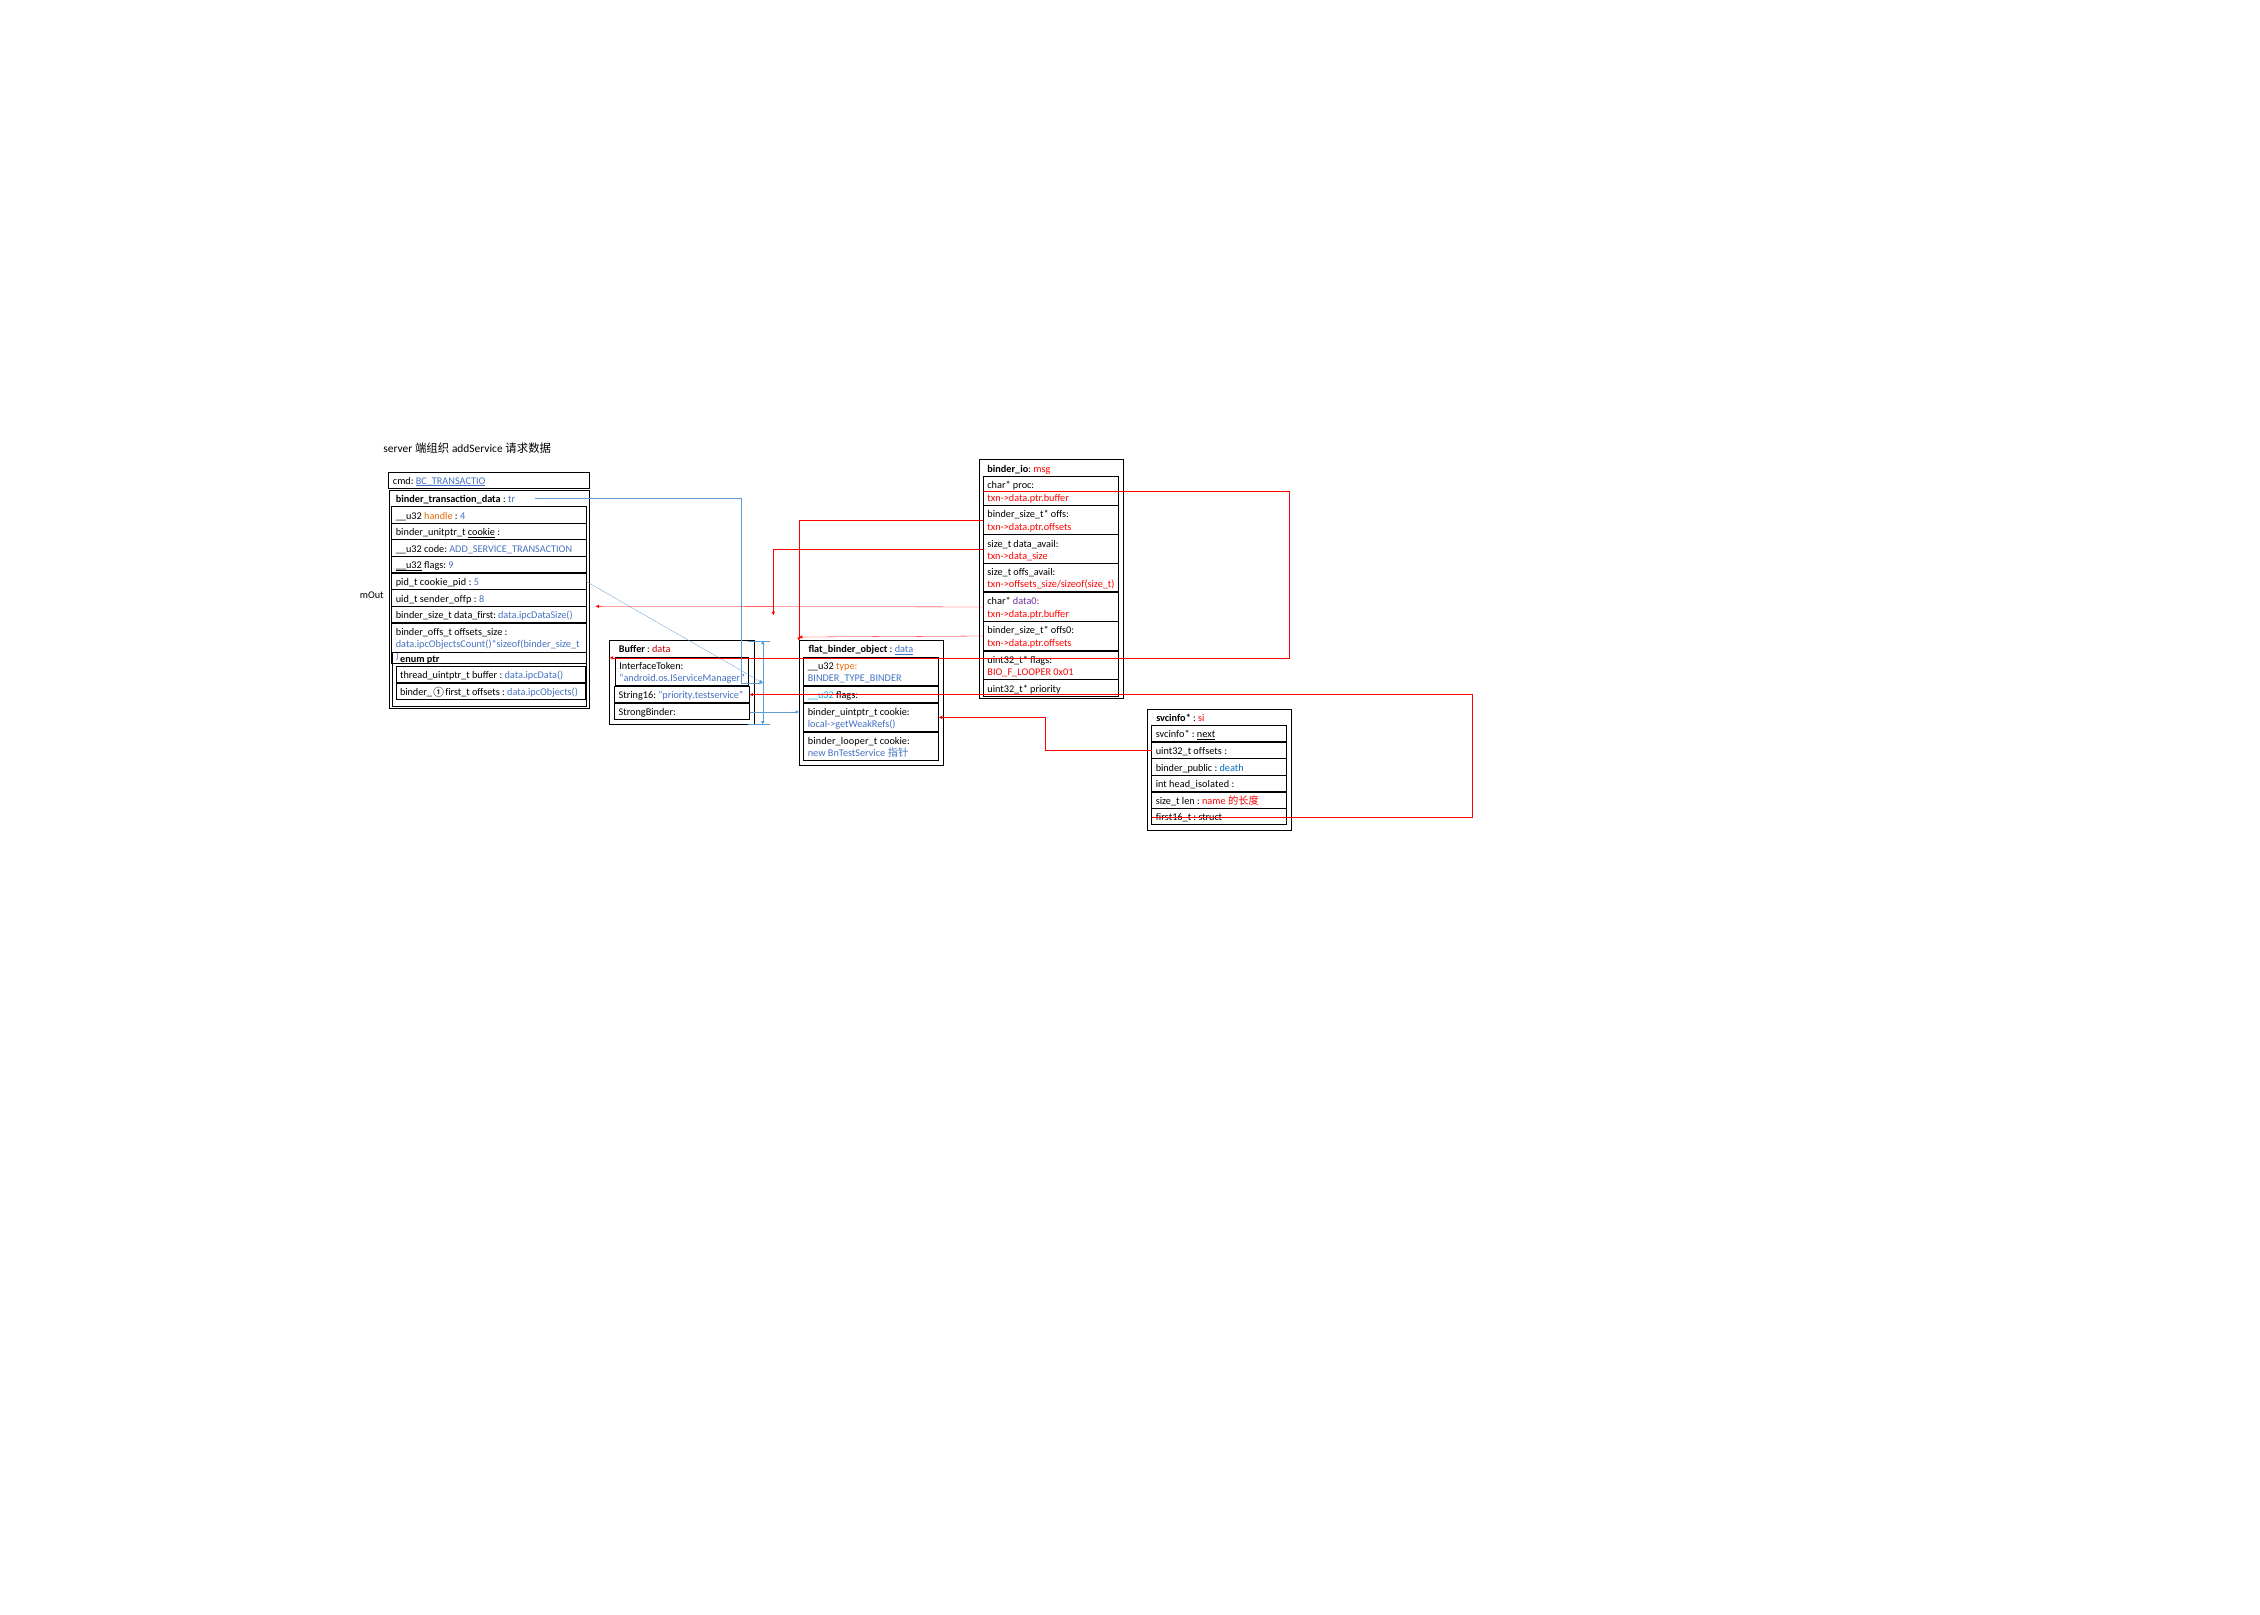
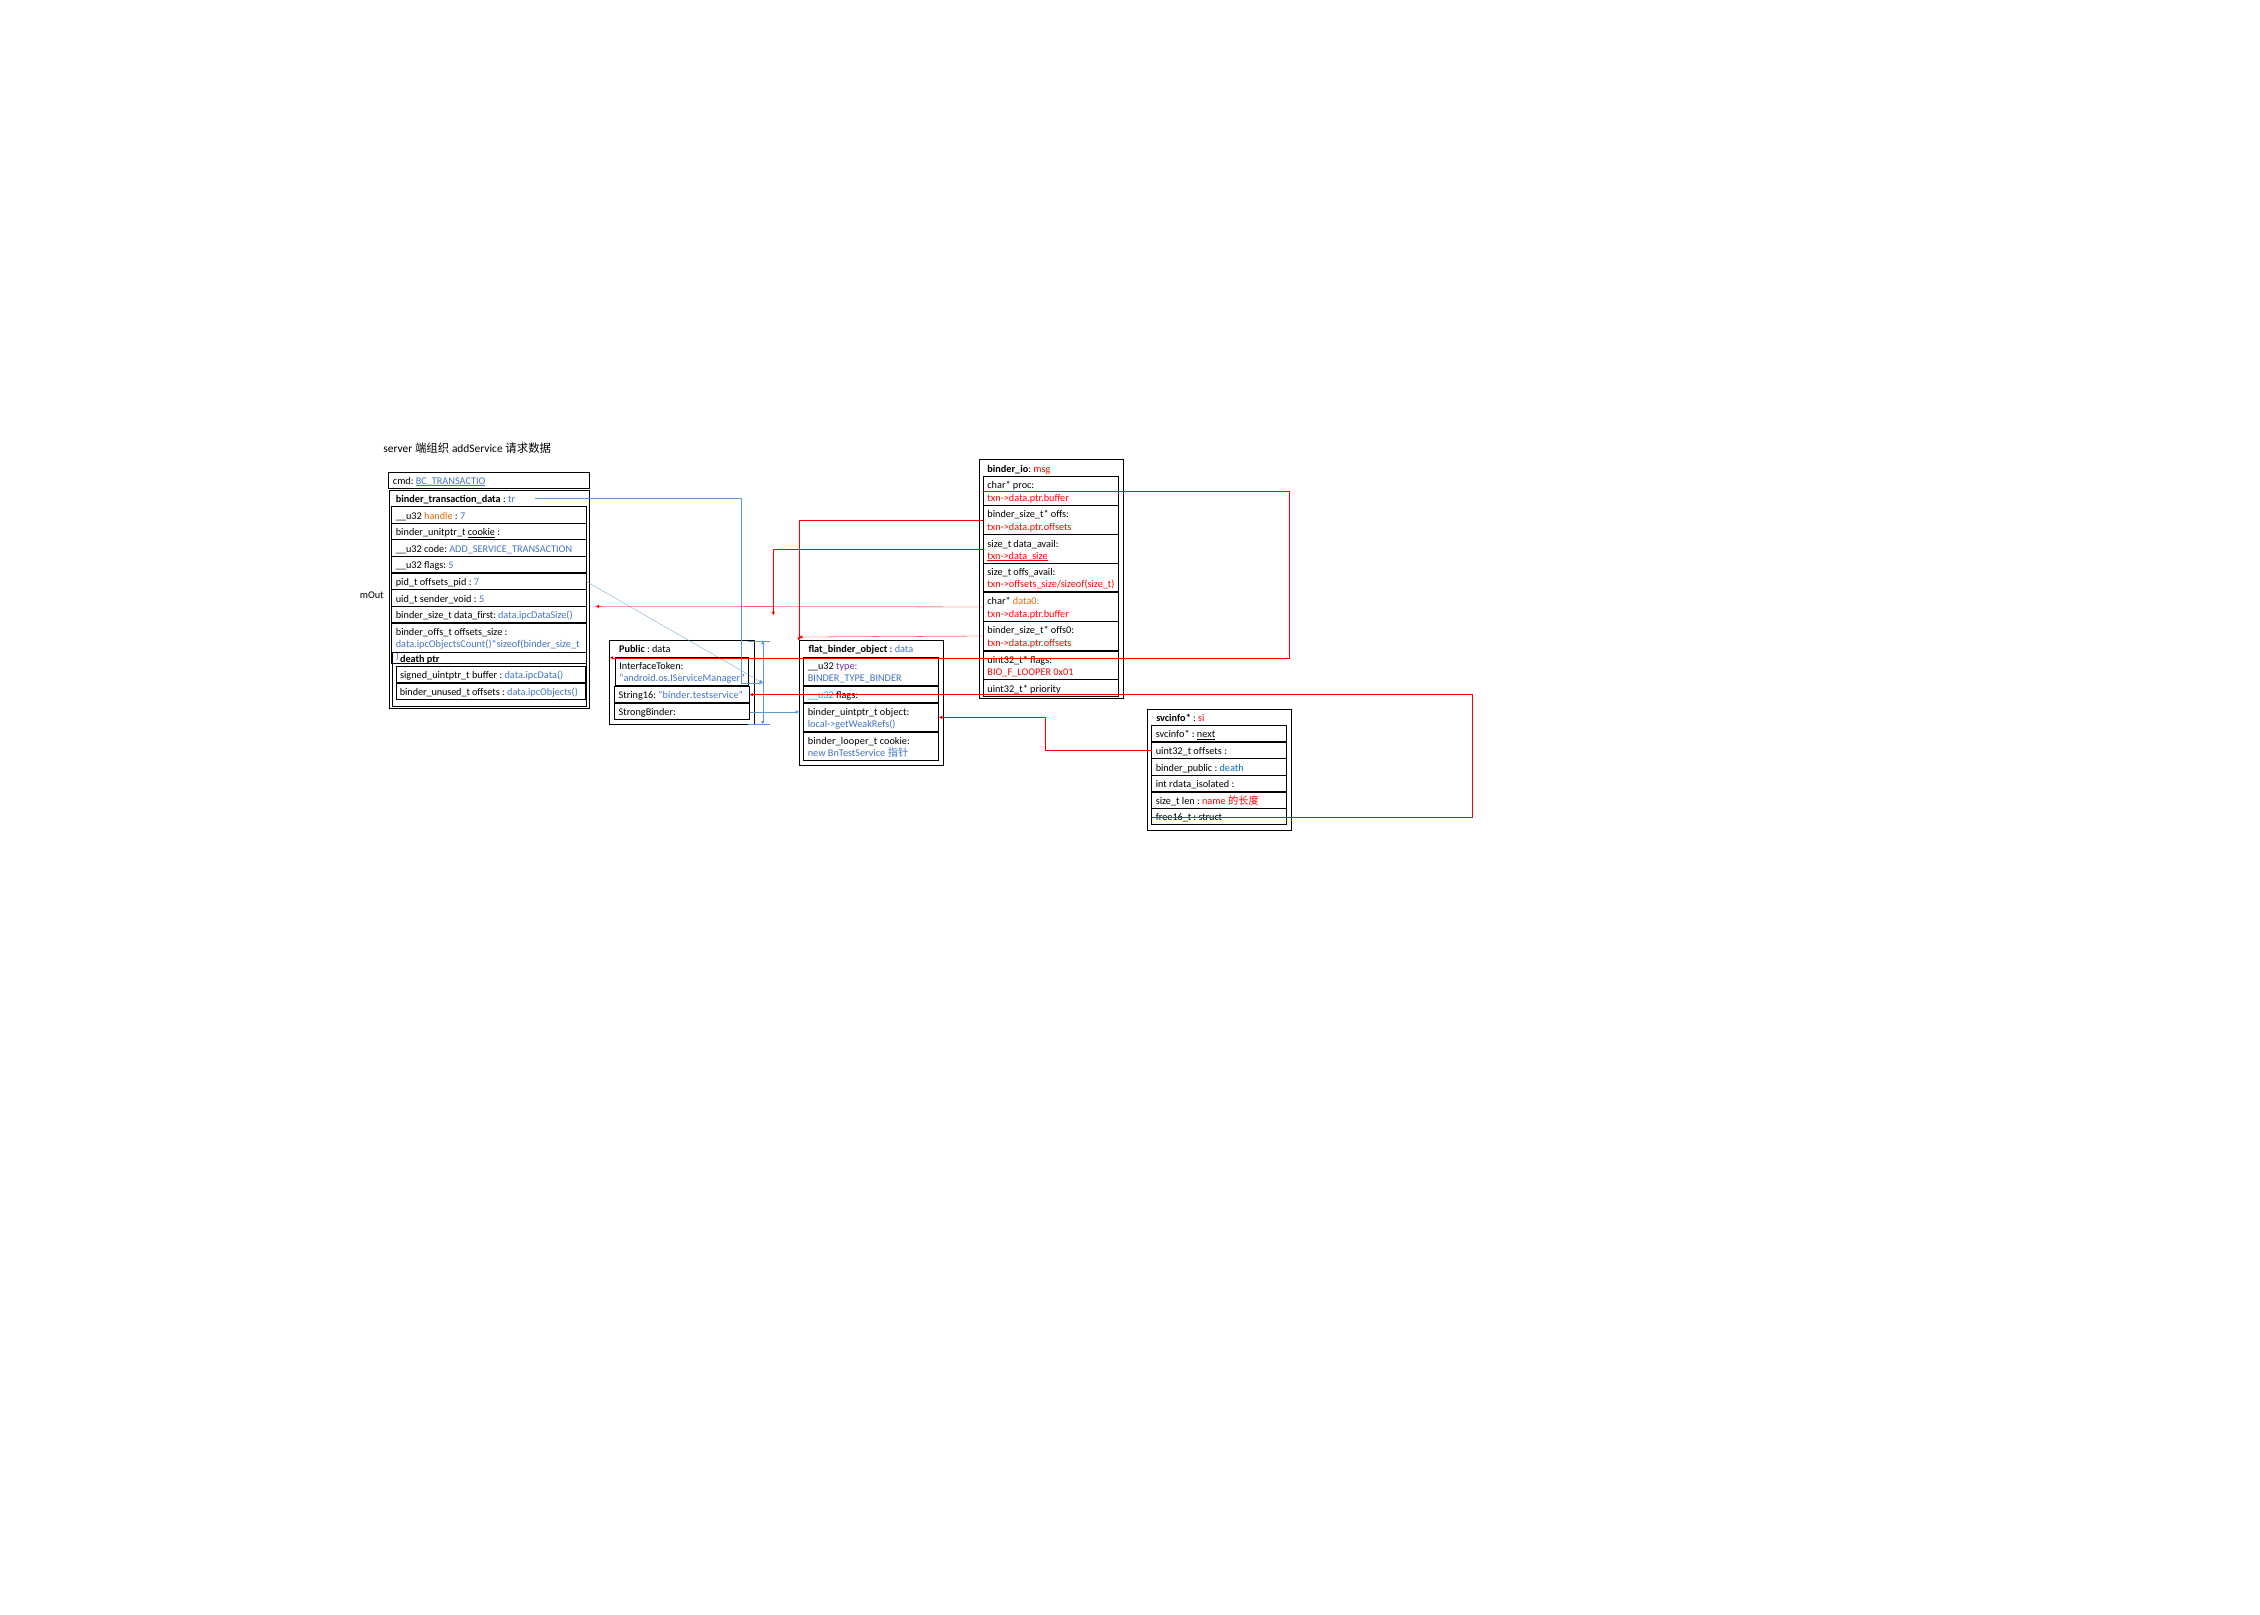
4: 4 -> 7 (463, 516)
txn->data_size underline: none -> present (1018, 556)
__u32 underline: present -> none (409, 565)
flags 9: 9 -> 5 (451, 565)
cookie_pid: cookie_pid -> offsets_pid (443, 582)
5: 5 -> 7 (477, 582)
sender_offp: sender_offp -> sender_void (446, 598)
8: 8 -> 5 (482, 598)
data0 colour: purple -> orange (1026, 601)
Buffer: Buffer -> Public (632, 649)
data colour: red -> black (661, 649)
data underline: present -> none (904, 649)
enum: enum -> death (412, 659)
type colour: orange -> purple (847, 666)
thread_uintptr_t: thread_uintptr_t -> signed_uintptr_t (435, 675)
binder_①first_t: binder_①first_t -> binder_unused_t (435, 692)
priority.testservice: priority.testservice -> binder.testservice (701, 695)
binder_uintptr_t cookie: cookie -> object (895, 712)
head_isolated: head_isolated -> rdata_isolated (1199, 784)
first16_t: first16_t -> free16_t (1174, 817)
